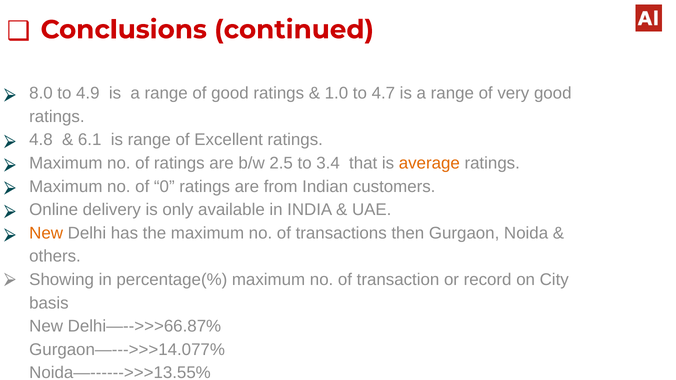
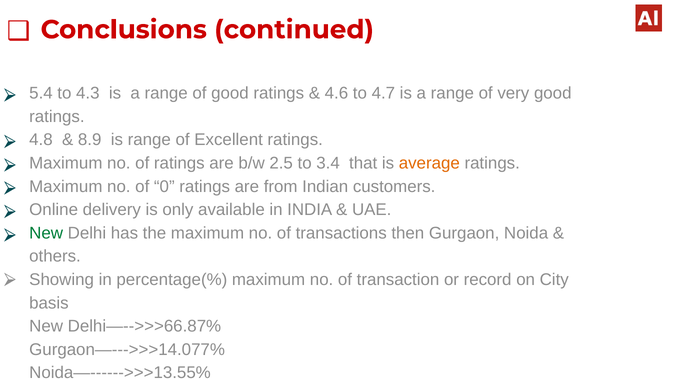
8.0: 8.0 -> 5.4 (41, 93)
4.9: 4.9 -> 4.3 (88, 93)
1.0: 1.0 -> 4.6 (336, 93)
6.1: 6.1 -> 8.9 (90, 140)
New colour: orange -> green (46, 233)
